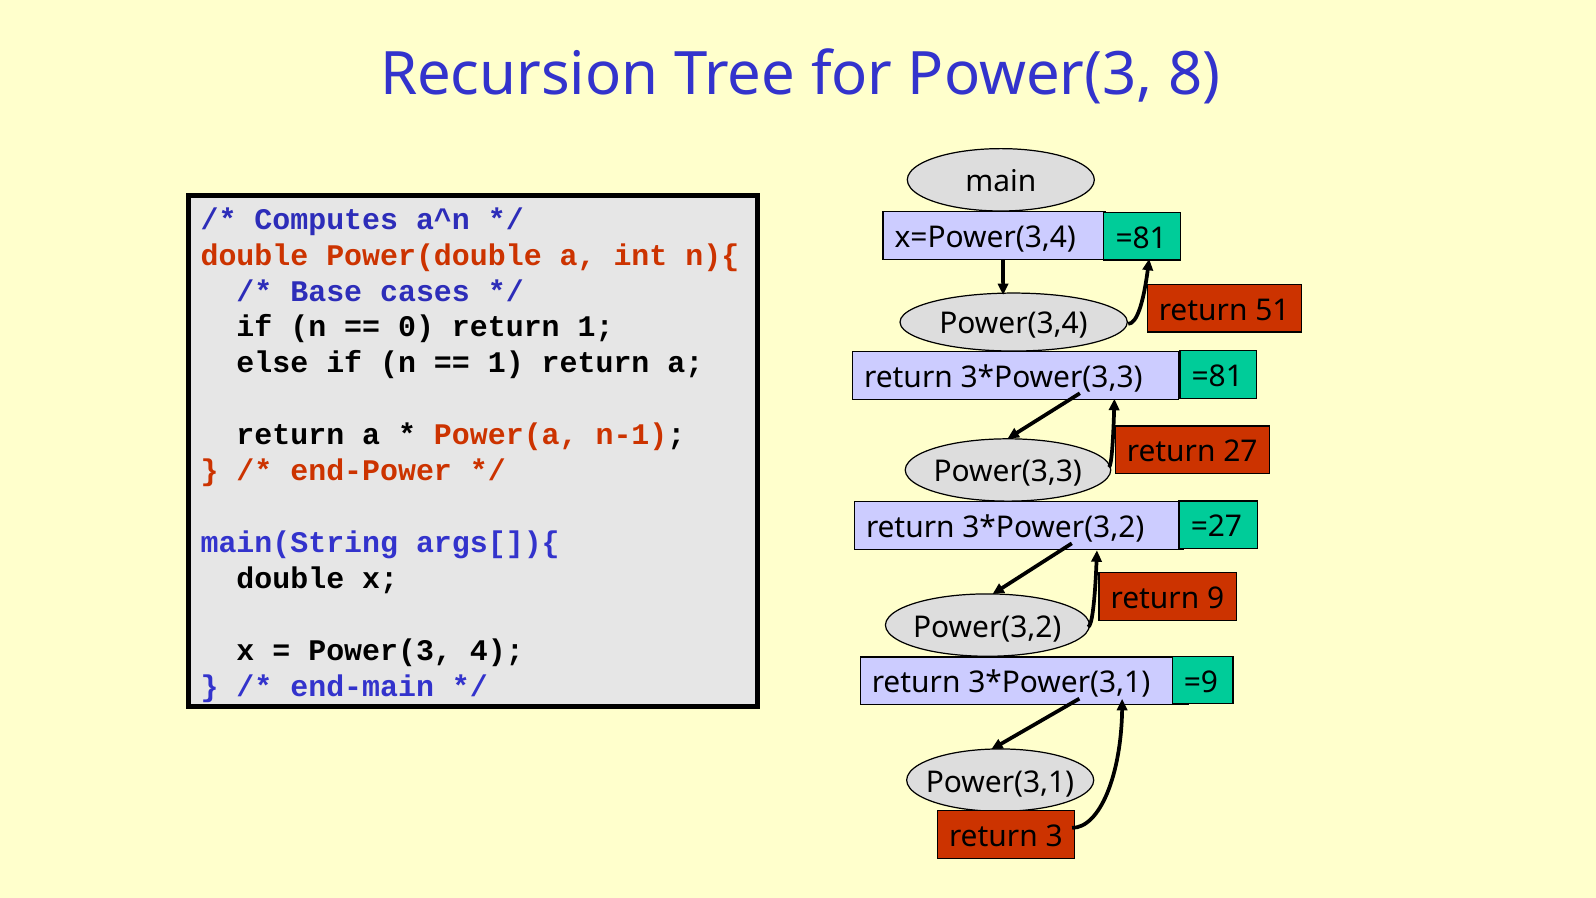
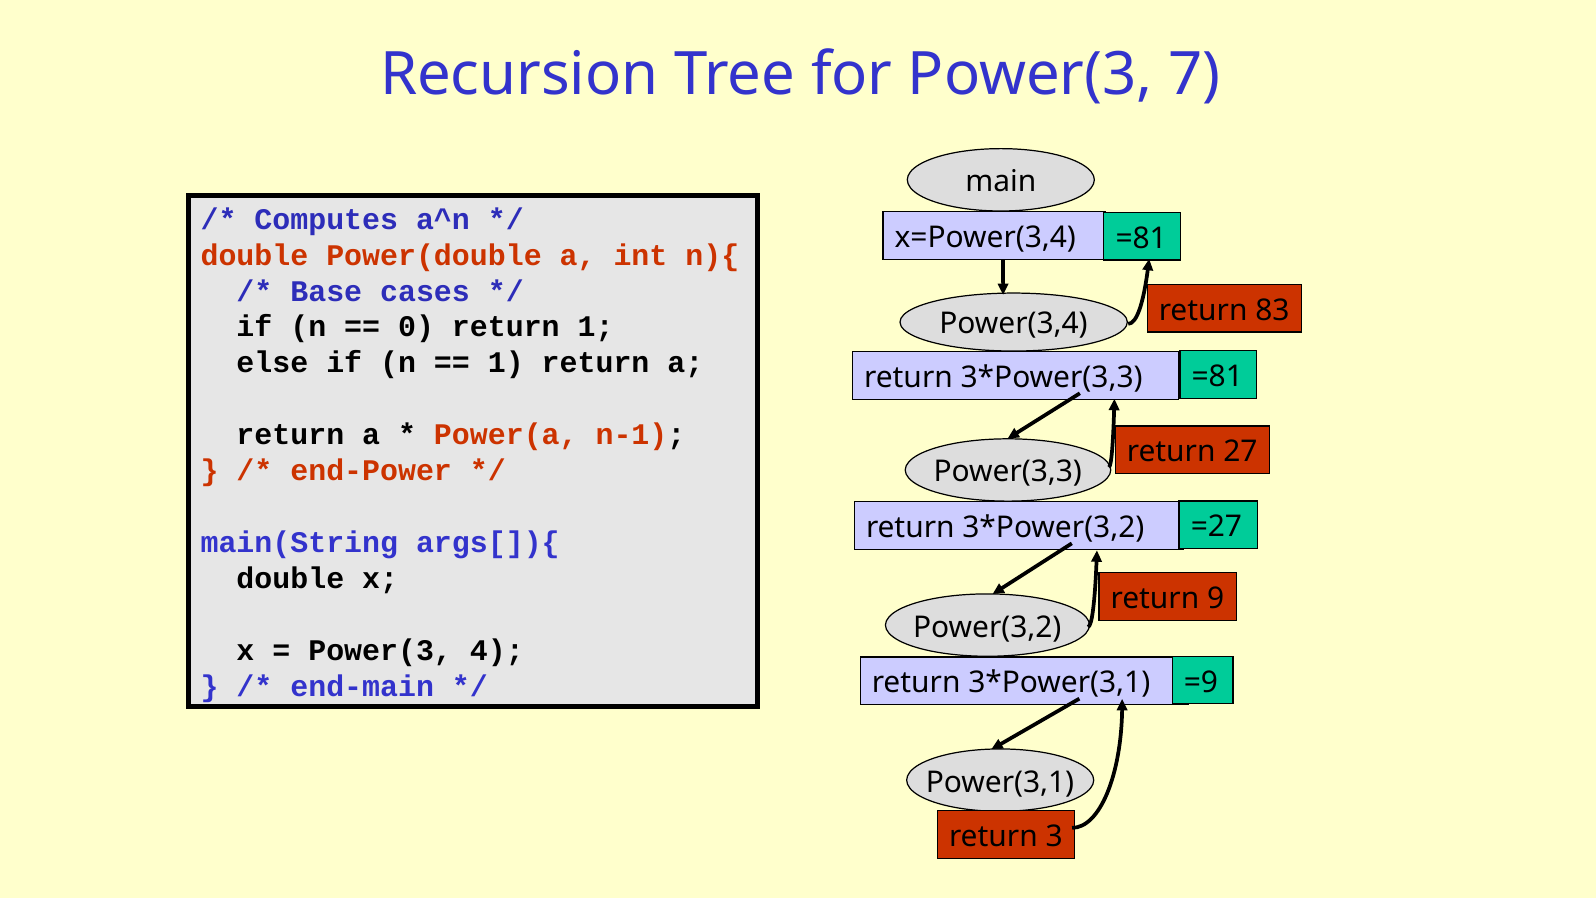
8: 8 -> 7 (1194, 75)
51: 51 -> 83 (1272, 310)
